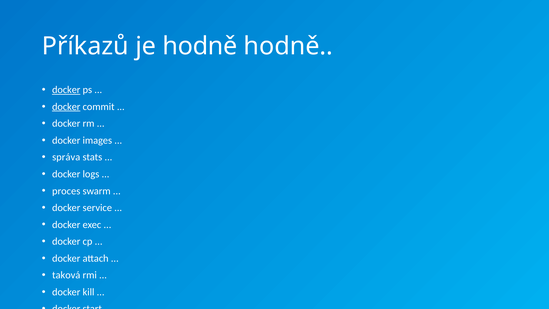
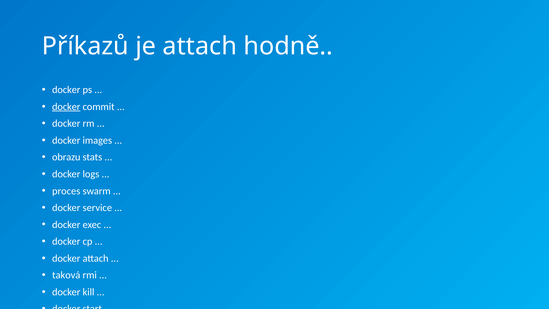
je hodně: hodně -> attach (200, 46)
docker underline: present -> none (66, 90)
správa: správa -> obrazu (66, 157)
